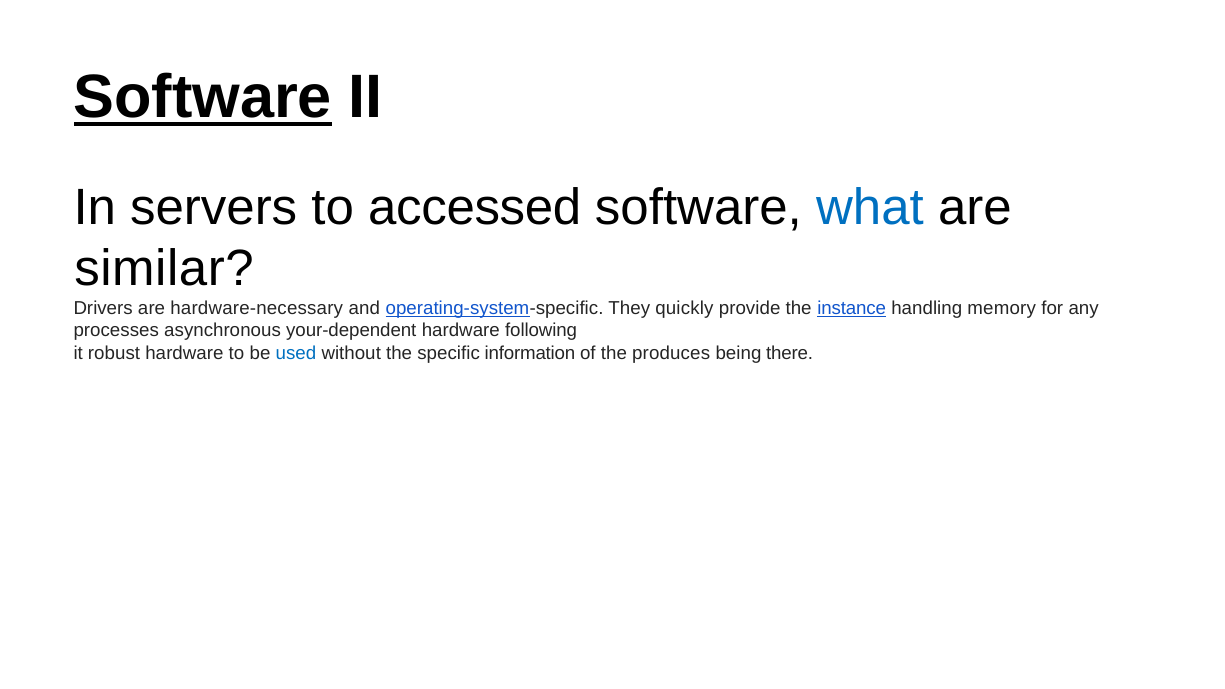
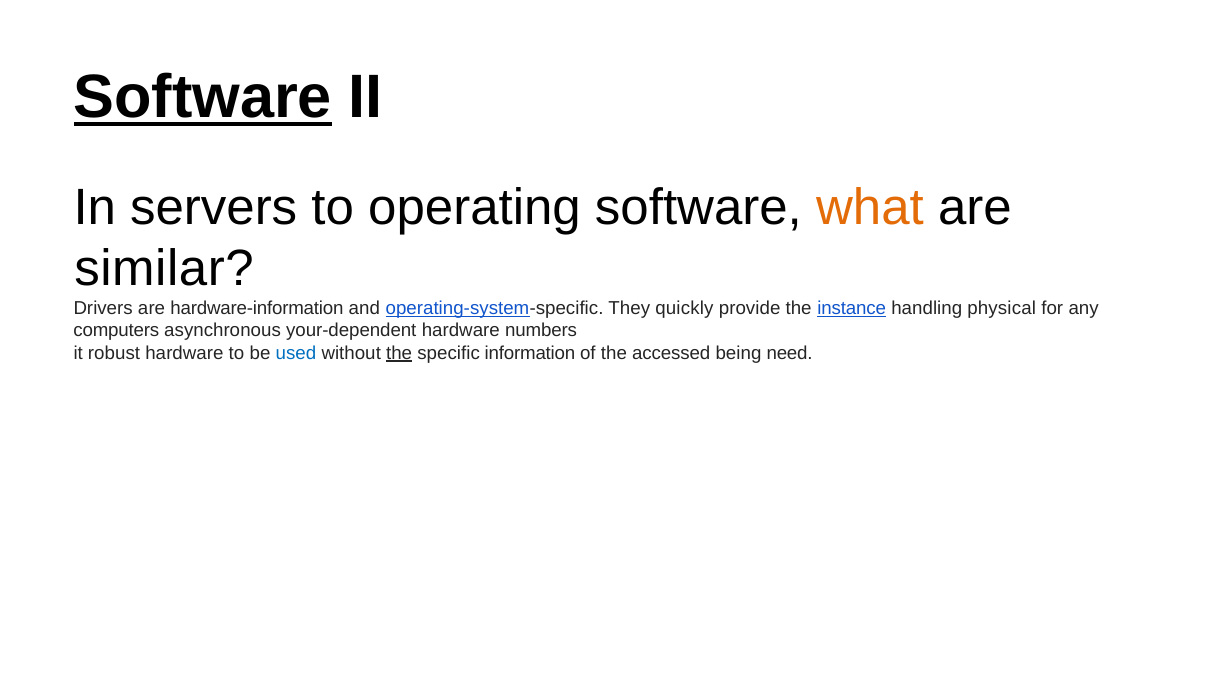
accessed: accessed -> operating (475, 207)
what colour: blue -> orange (870, 207)
hardware-necessary: hardware-necessary -> hardware-information (257, 308)
memory: memory -> physical (1002, 308)
processes: processes -> computers (116, 331)
following: following -> numbers (541, 331)
the underline: none -> present (399, 353)
produces: produces -> accessed (671, 353)
there: there -> need (790, 353)
